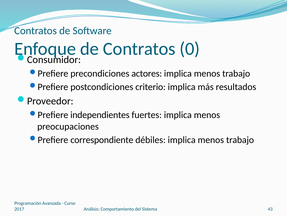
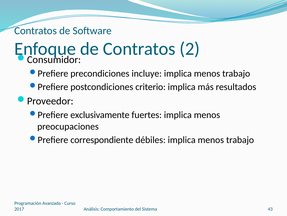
0: 0 -> 2 (190, 49)
actores: actores -> incluye (147, 73)
independientes: independientes -> exclusivamente (100, 115)
